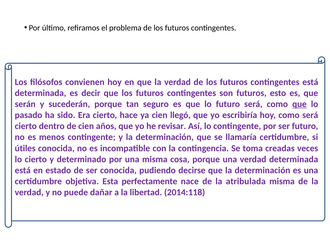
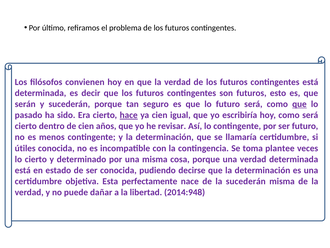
hace underline: none -> present (129, 115)
llegó: llegó -> igual (180, 115)
creadas: creadas -> plantee (280, 148)
la atribulada: atribulada -> sucederán (246, 181)
2014:118: 2014:118 -> 2014:948 (185, 192)
